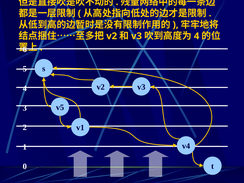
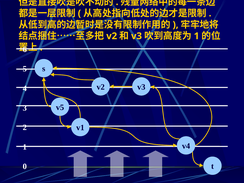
4: 4 -> 1 (197, 36)
